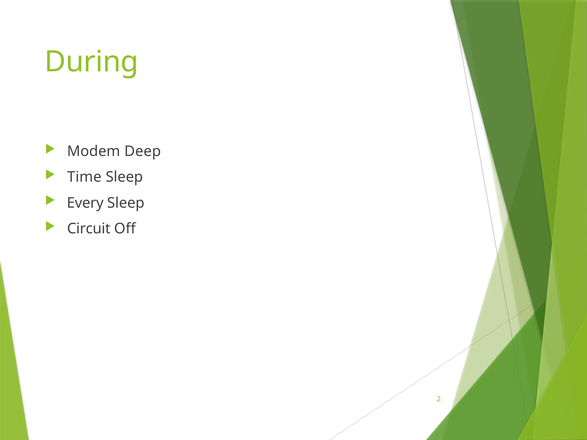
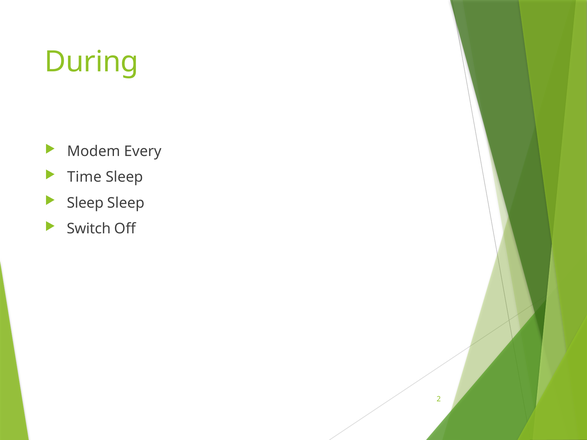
Deep: Deep -> Every (143, 151)
Every: Every -> Sleep (85, 203)
Circuit: Circuit -> Switch (89, 229)
